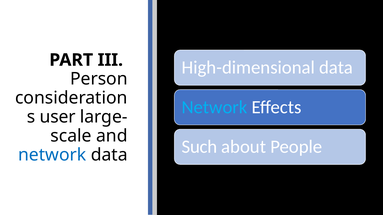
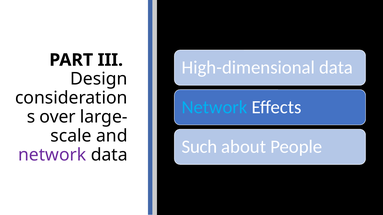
Person: Person -> Design (99, 79)
user: user -> over (58, 117)
network colour: blue -> purple (52, 155)
